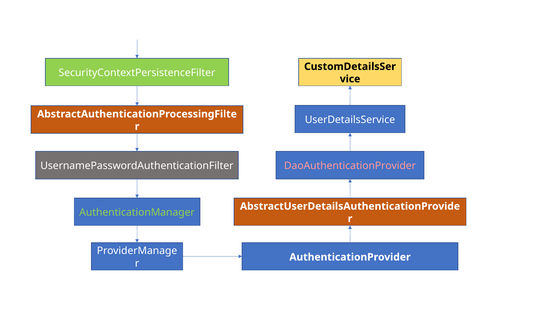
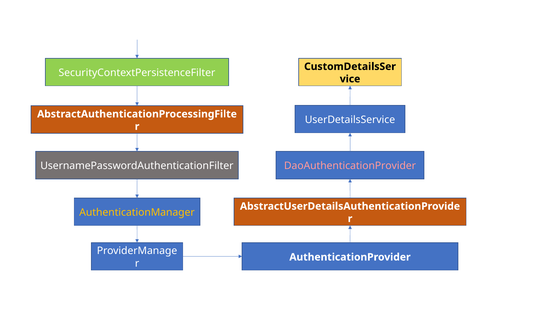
AuthenticationManager colour: light green -> yellow (137, 213)
